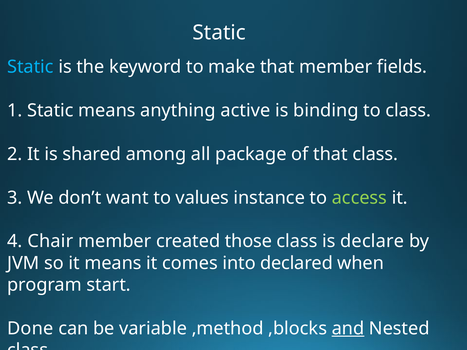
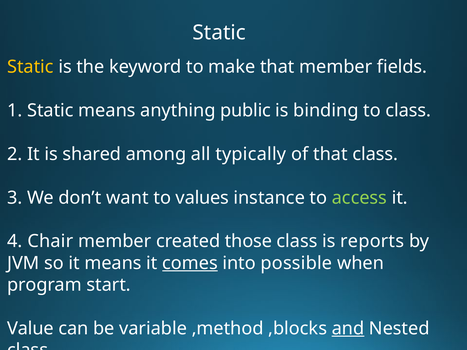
Static colour: light blue -> yellow (30, 67)
active: active -> public (246, 111)
package: package -> typically (251, 154)
declare: declare -> reports (372, 241)
comes underline: none -> present (190, 263)
declared: declared -> possible (296, 263)
Done: Done -> Value (30, 329)
